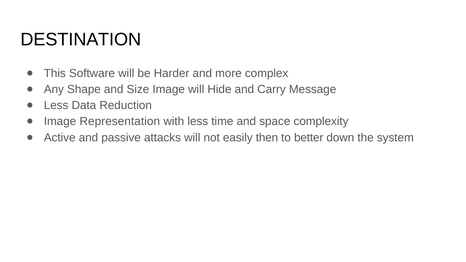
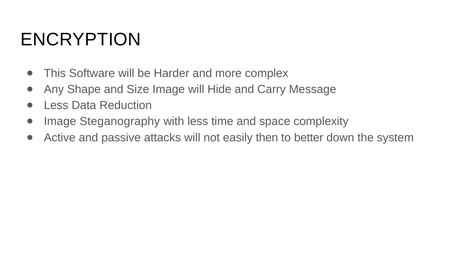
DESTINATION: DESTINATION -> ENCRYPTION (81, 39)
Representation: Representation -> Steganography (120, 121)
